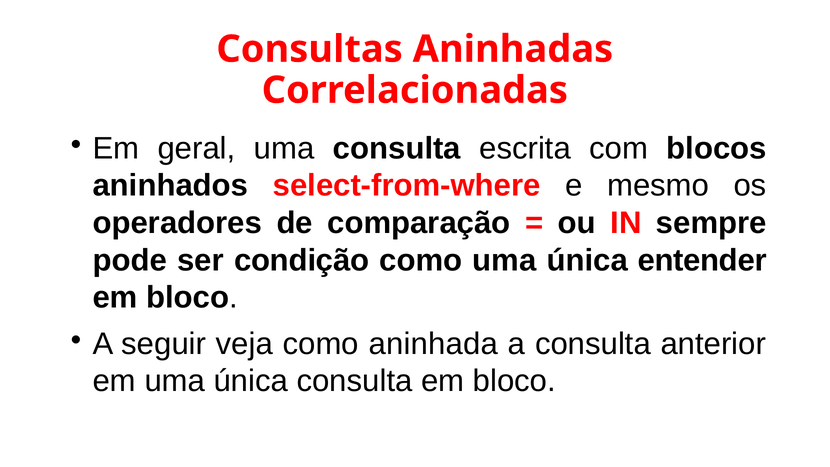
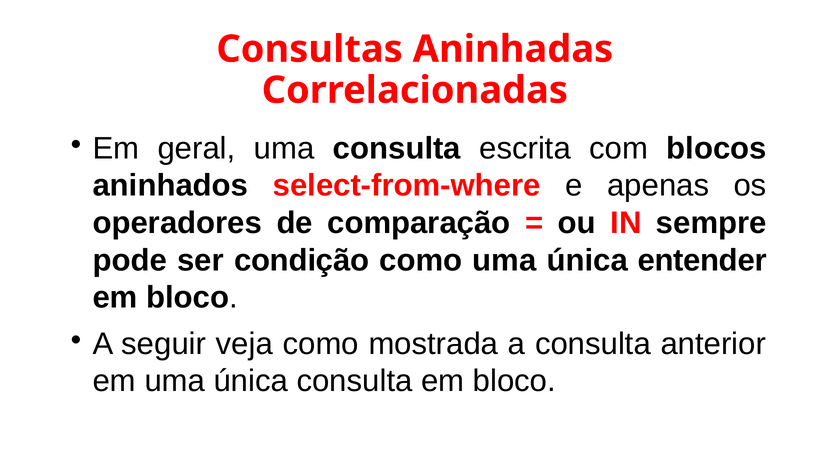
mesmo: mesmo -> apenas (658, 186)
aninhada: aninhada -> mostrada (433, 344)
